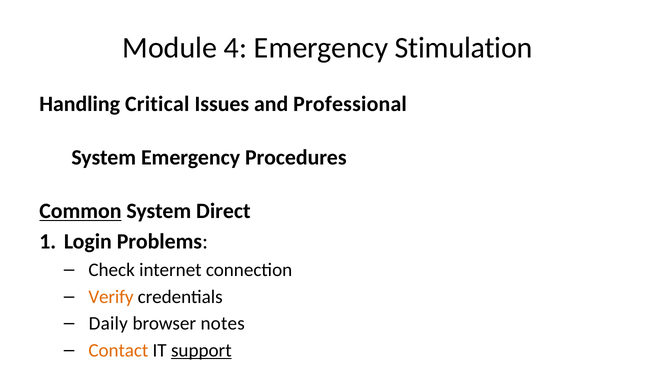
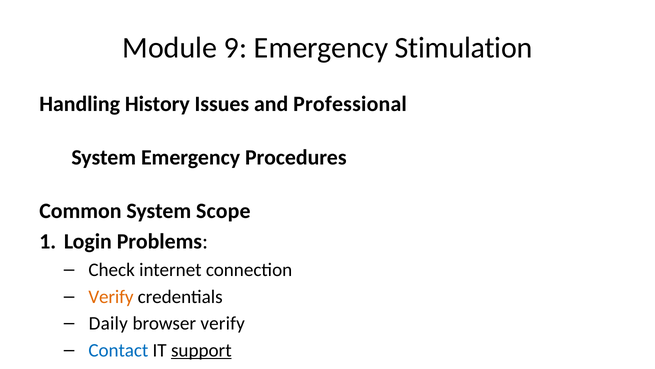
Module 4: 4 -> 9 (235, 48)
Handling Critical: Critical -> History (157, 104)
Common underline: present -> none (80, 211)
System Direct: Direct -> Scope (223, 211)
browser notes: notes -> verify (223, 323)
Contact colour: orange -> blue (118, 350)
